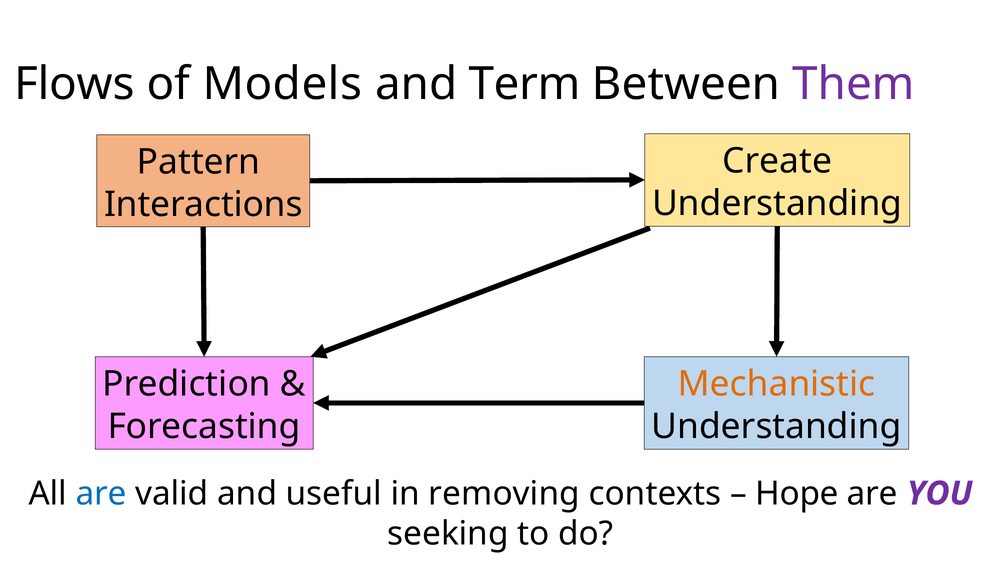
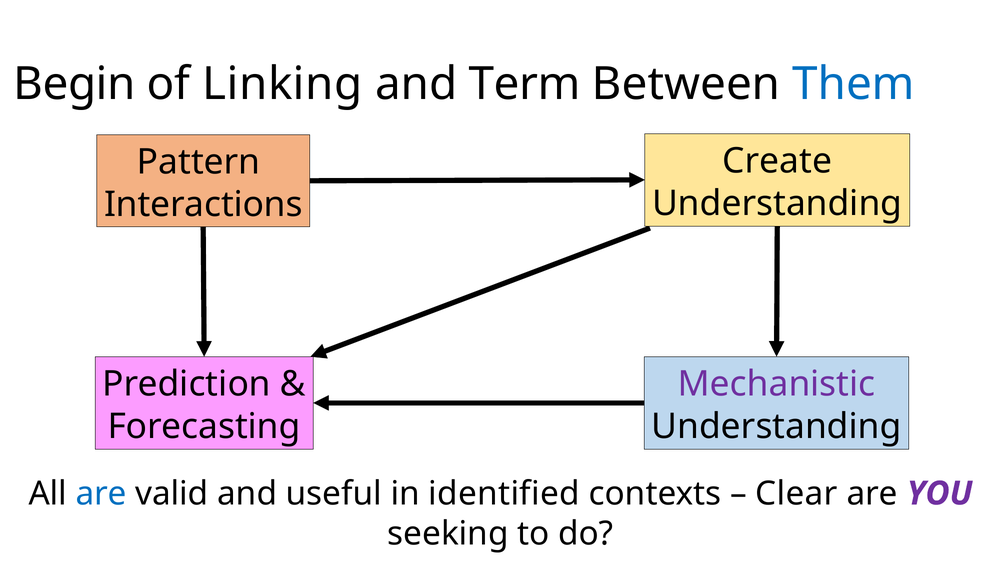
Flows: Flows -> Begin (75, 84)
Models: Models -> Linking (282, 84)
Them colour: purple -> blue (853, 84)
Mechanistic colour: orange -> purple (777, 384)
removing: removing -> identified (504, 494)
Hope: Hope -> Clear (797, 494)
